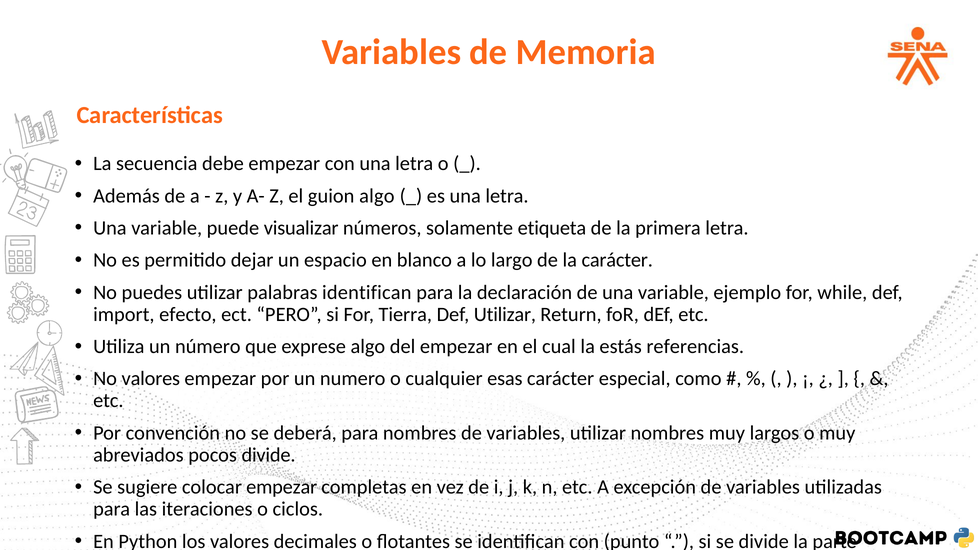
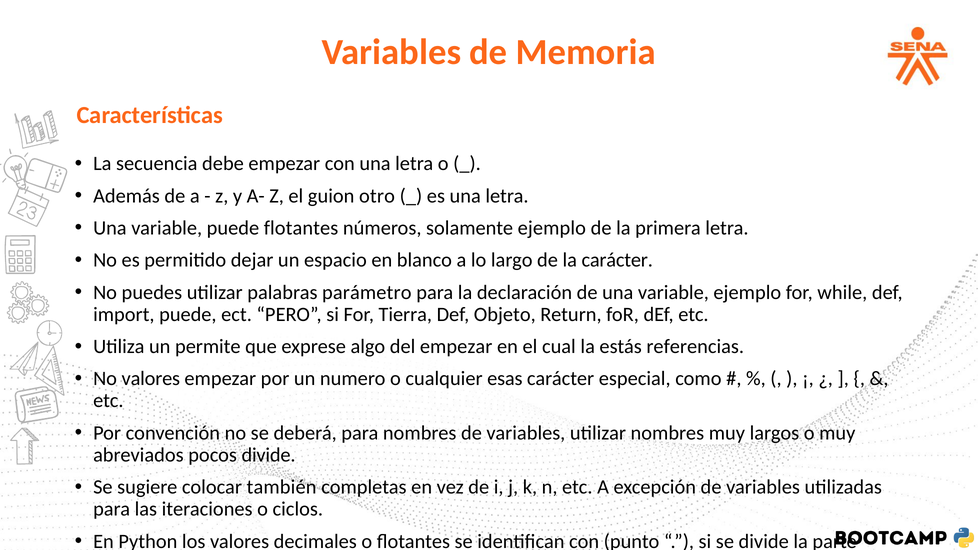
guion algo: algo -> otro (377, 196)
puede visualizar: visualizar -> flotantes (301, 228)
solamente etiqueta: etiqueta -> ejemplo (552, 228)
palabras identifican: identifican -> parámetro (367, 292)
import efecto: efecto -> puede (188, 314)
Def Utilizar: Utilizar -> Objeto (505, 314)
Utiliza un número: número -> permite (208, 347)
colocar empezar: empezar -> también (282, 487)
